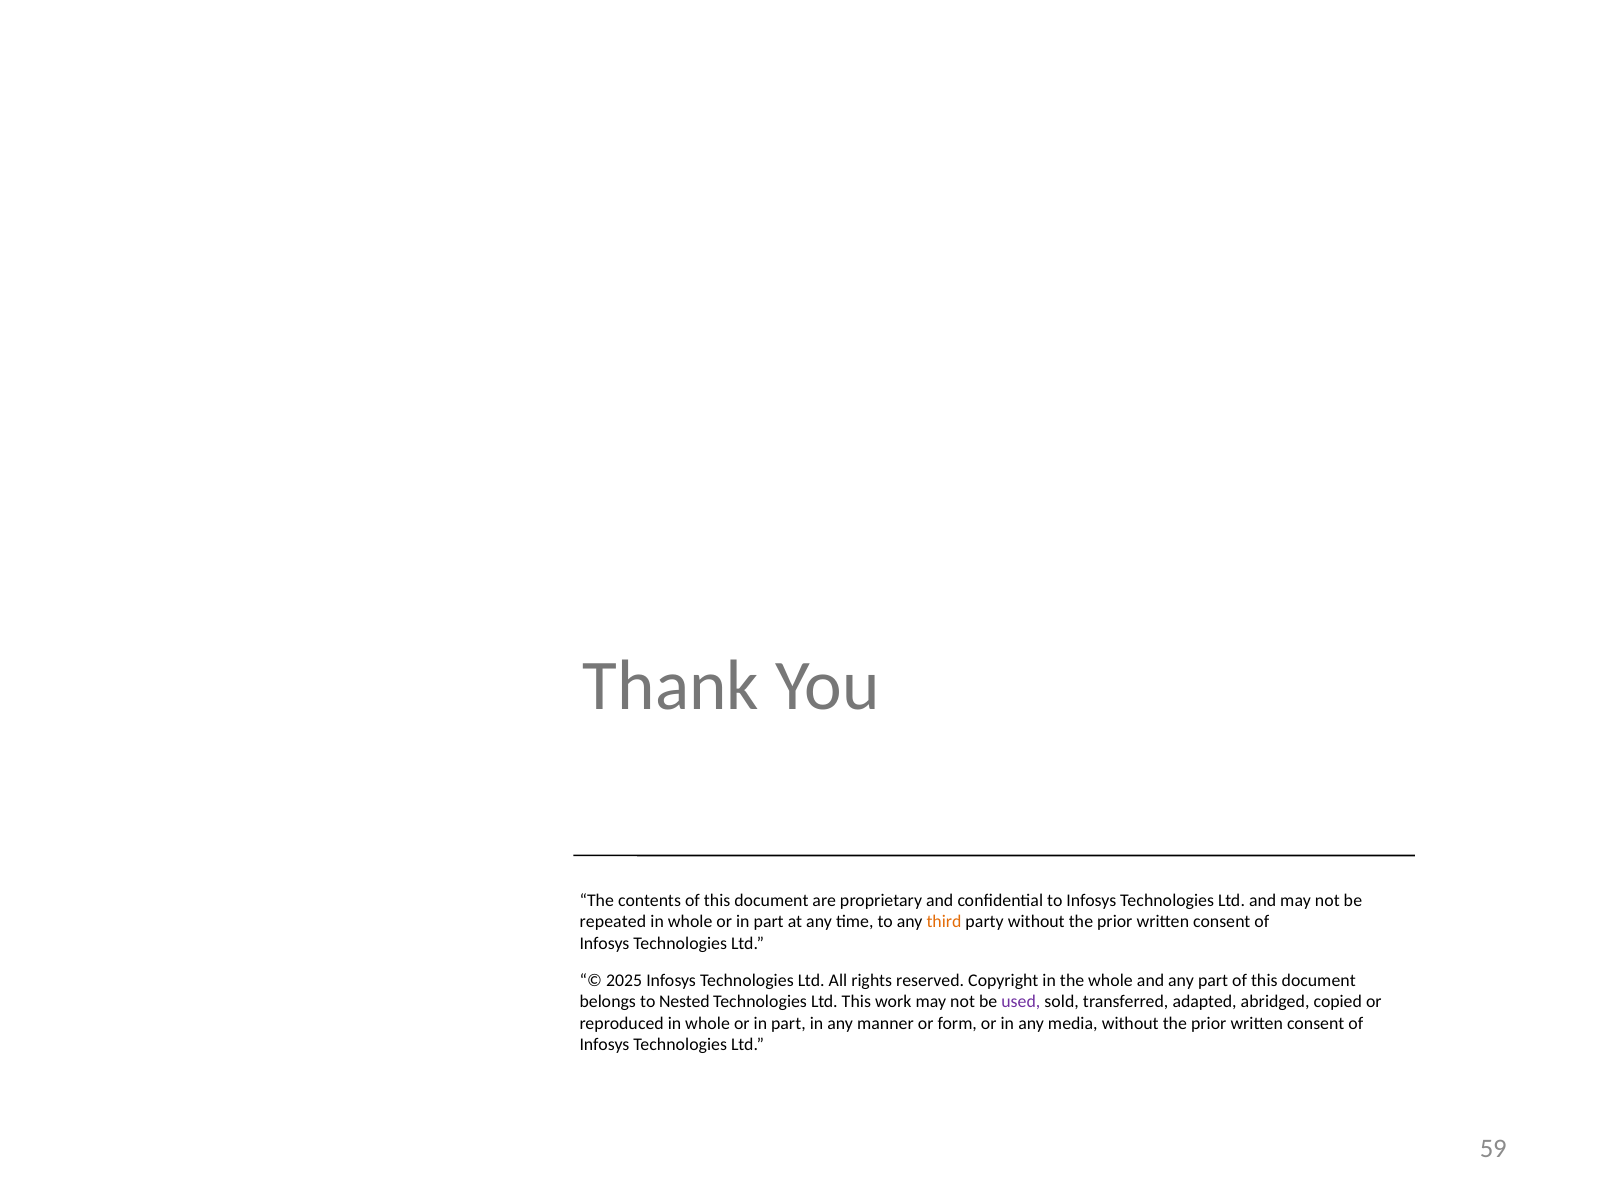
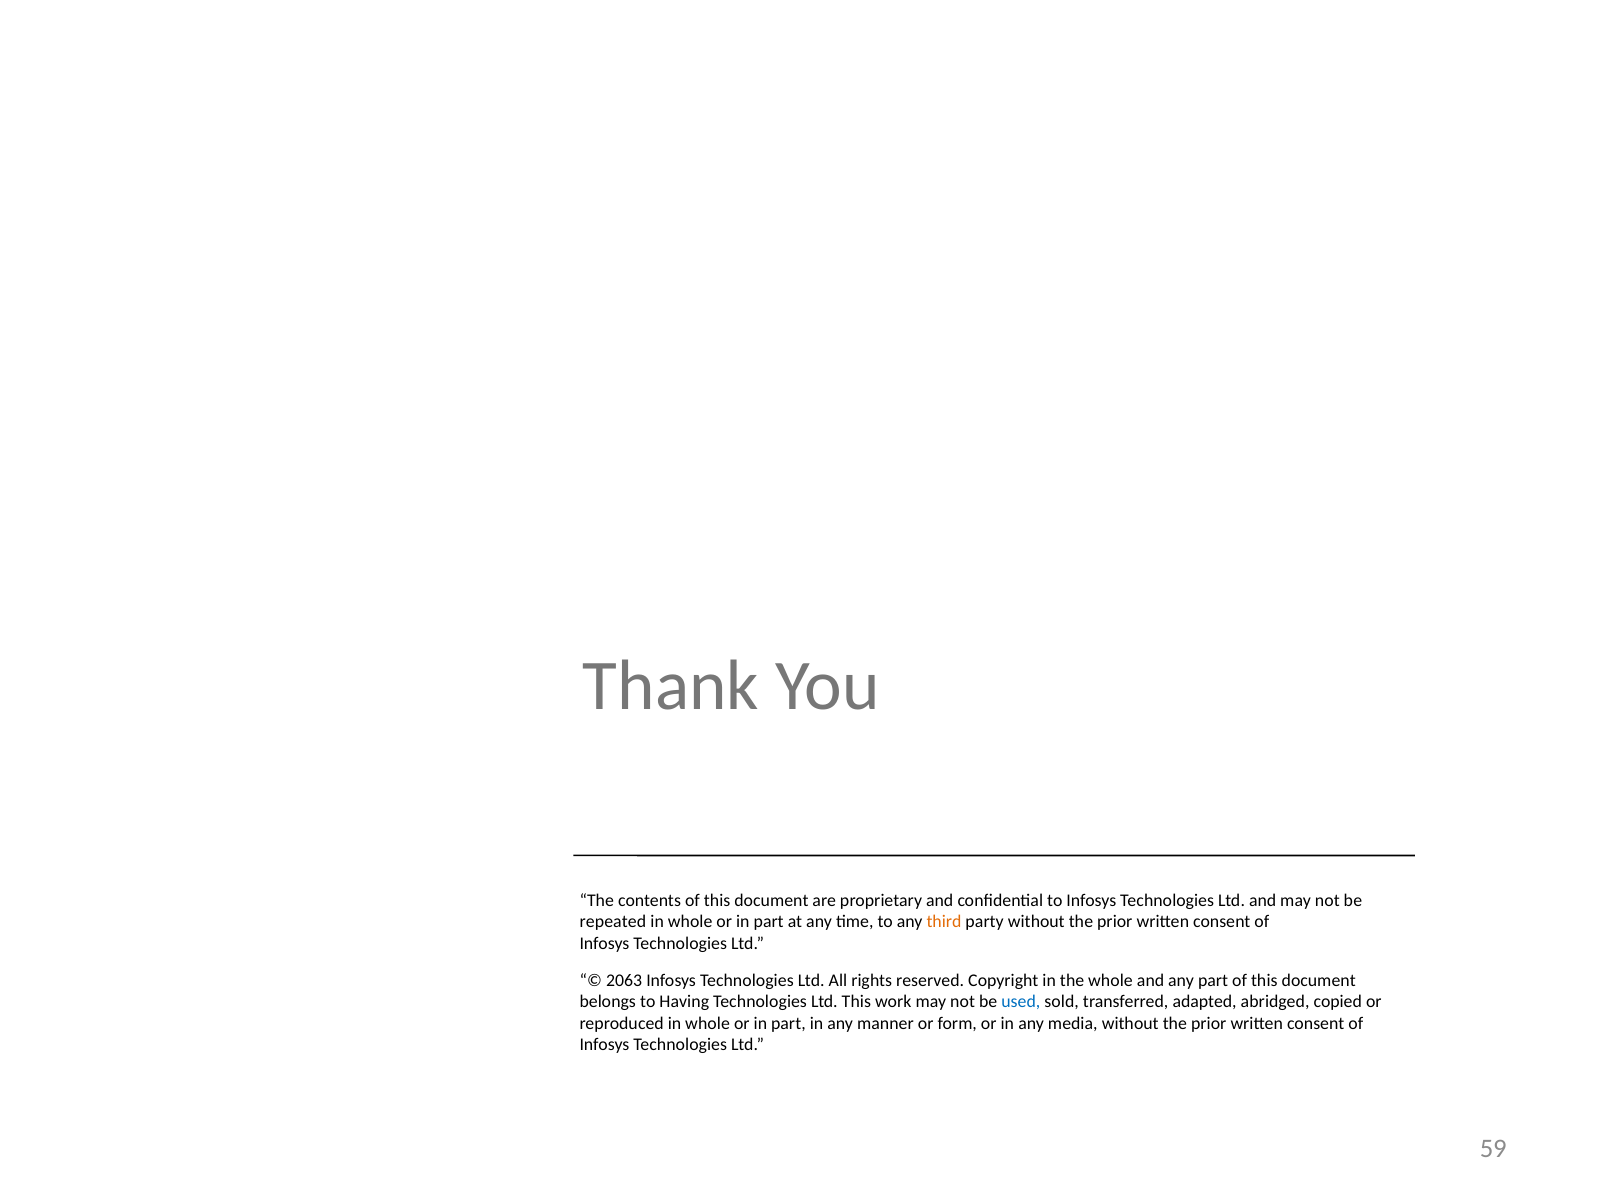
2025: 2025 -> 2063 (624, 980)
Nested: Nested -> Having (684, 1001)
used colour: purple -> blue (1021, 1001)
